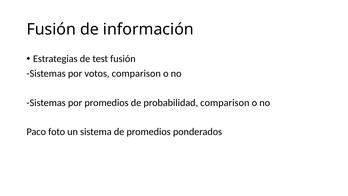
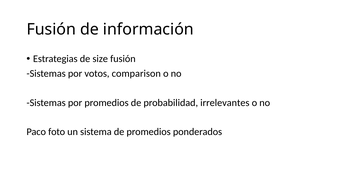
test: test -> size (100, 59)
probabilidad comparison: comparison -> irrelevantes (225, 103)
